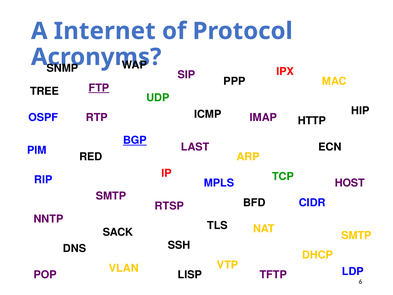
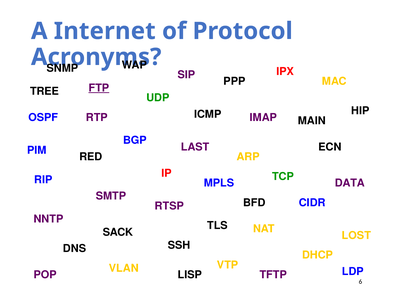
HTTP: HTTP -> MAIN (312, 121)
BGP underline: present -> none (135, 140)
HOST: HOST -> DATA (350, 183)
SMTP: SMTP -> LOST (356, 235)
